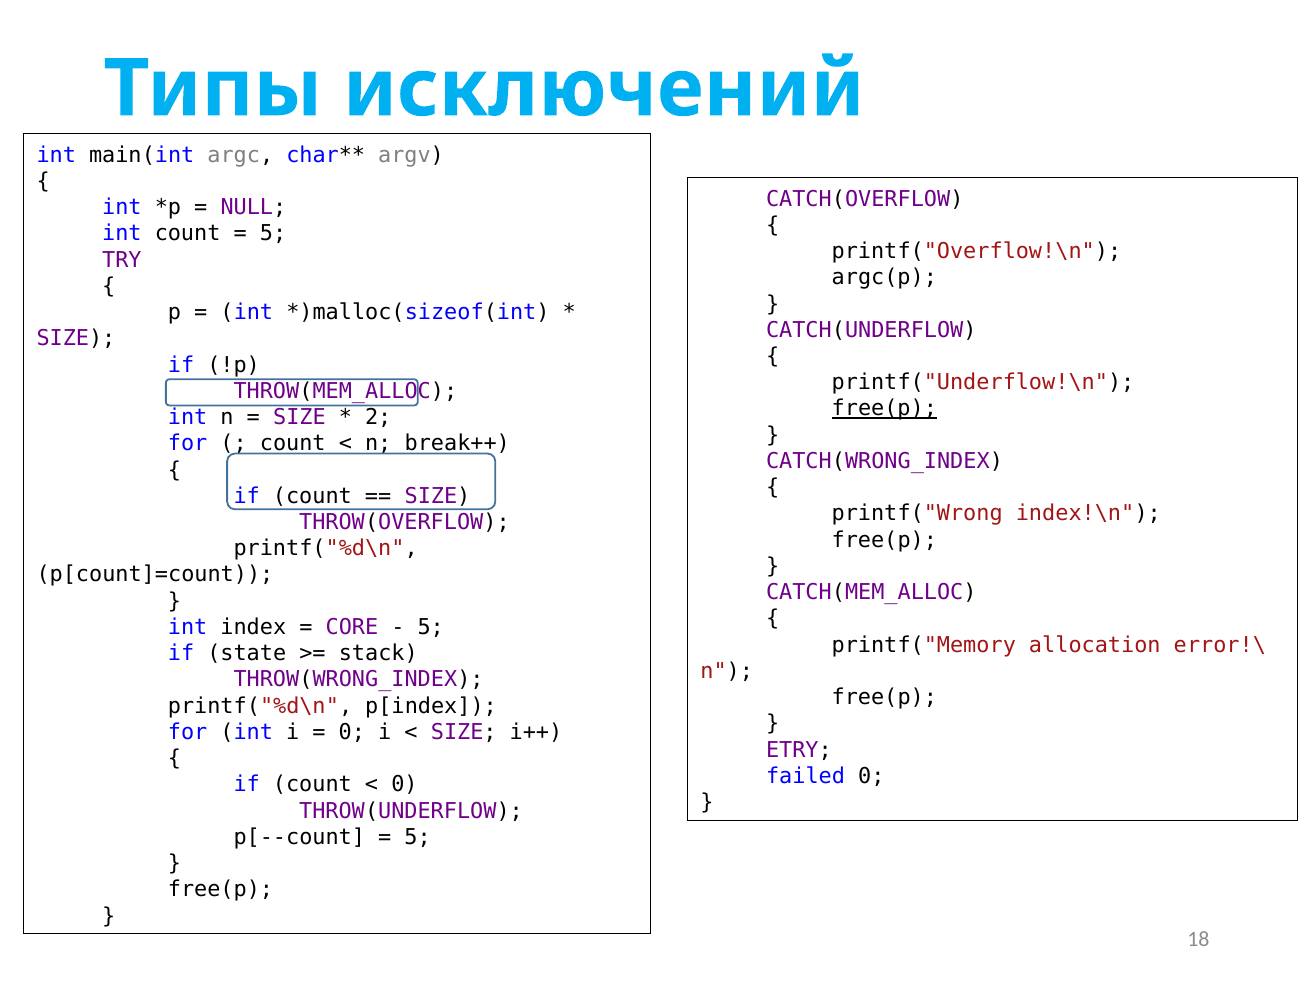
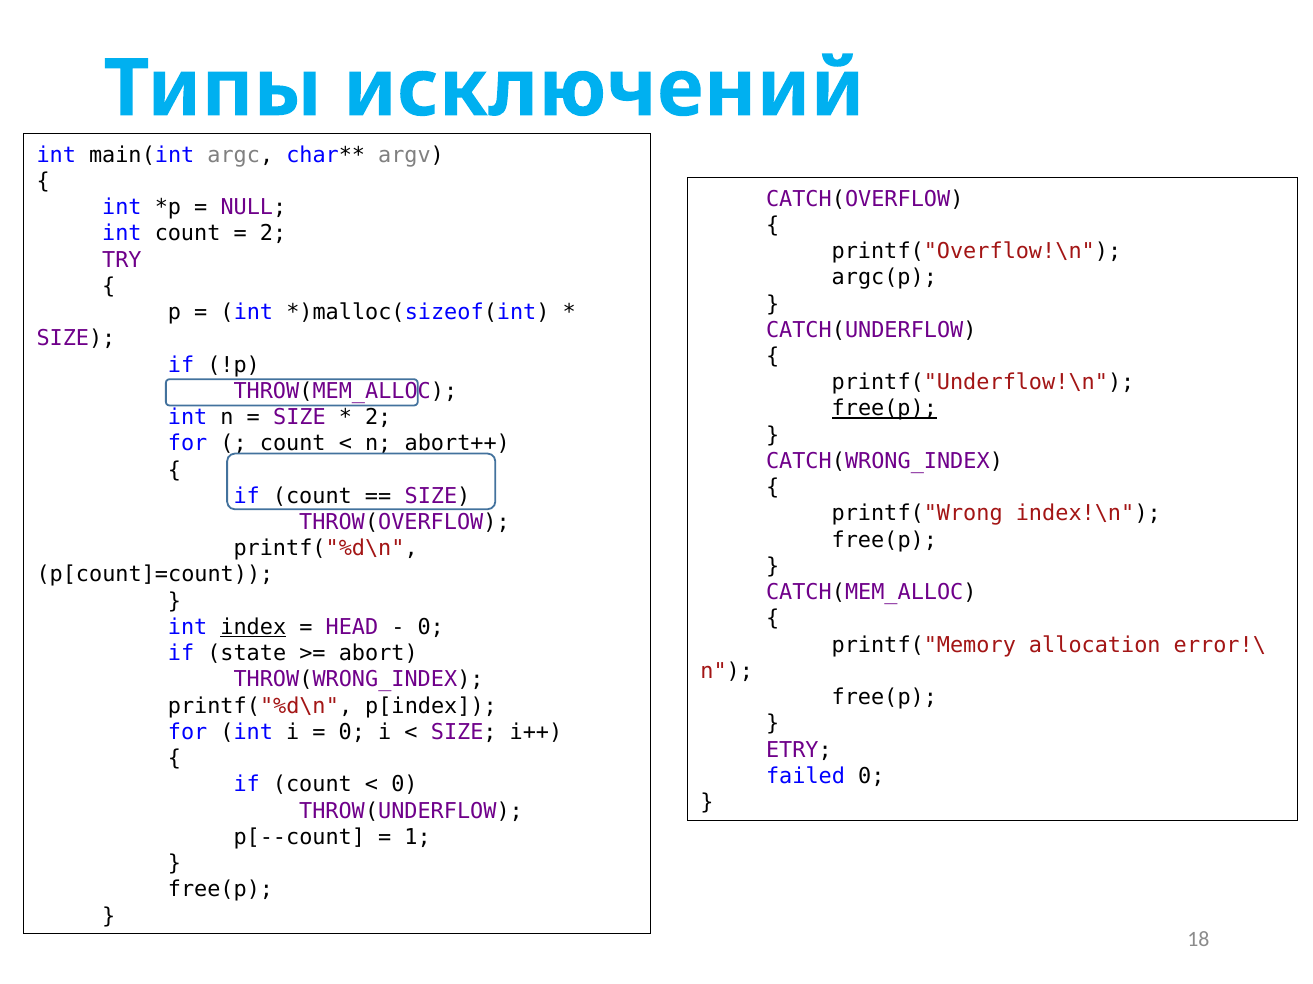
5: 5 -> 2 (273, 234)
break++: break++ -> abort++ (457, 444)
index underline: none -> present (253, 628)
CORE: CORE -> HEAD (352, 628)
5: 5 -> 0 (431, 628)
stack: stack -> abort (378, 654)
5: 5 -> 1 (418, 838)
